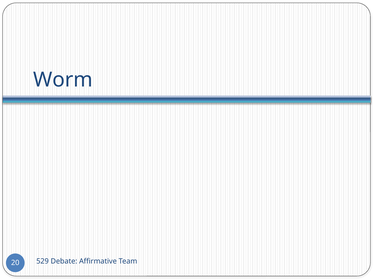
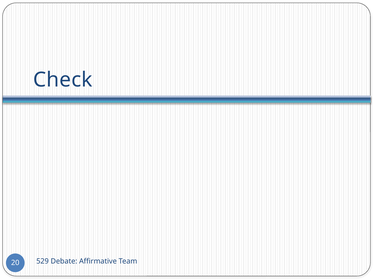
Worm: Worm -> Check (63, 80)
